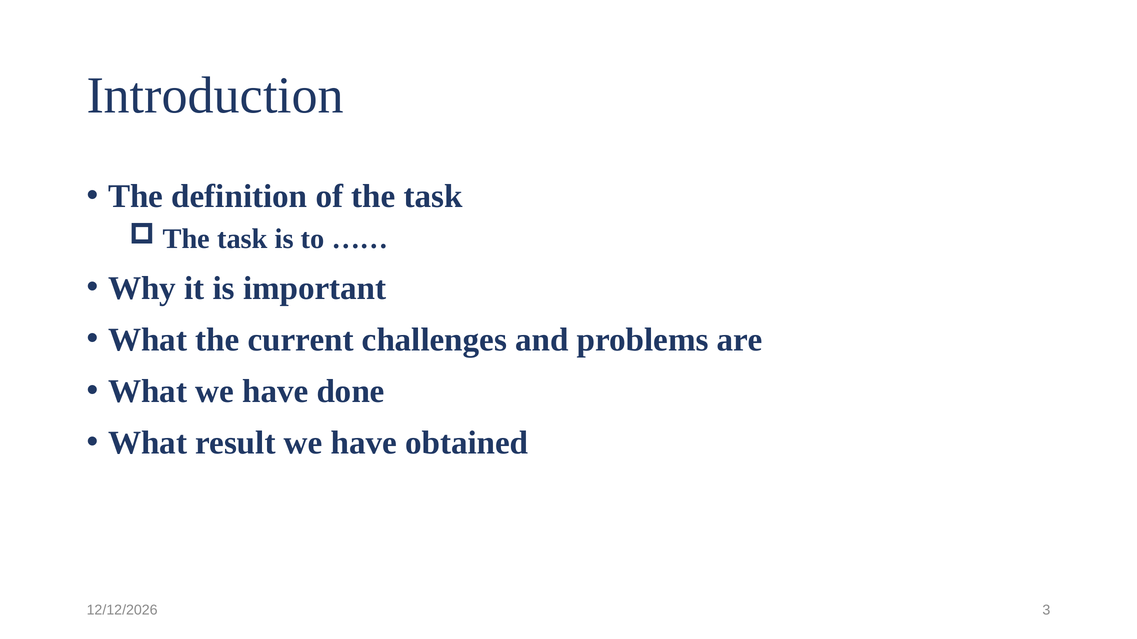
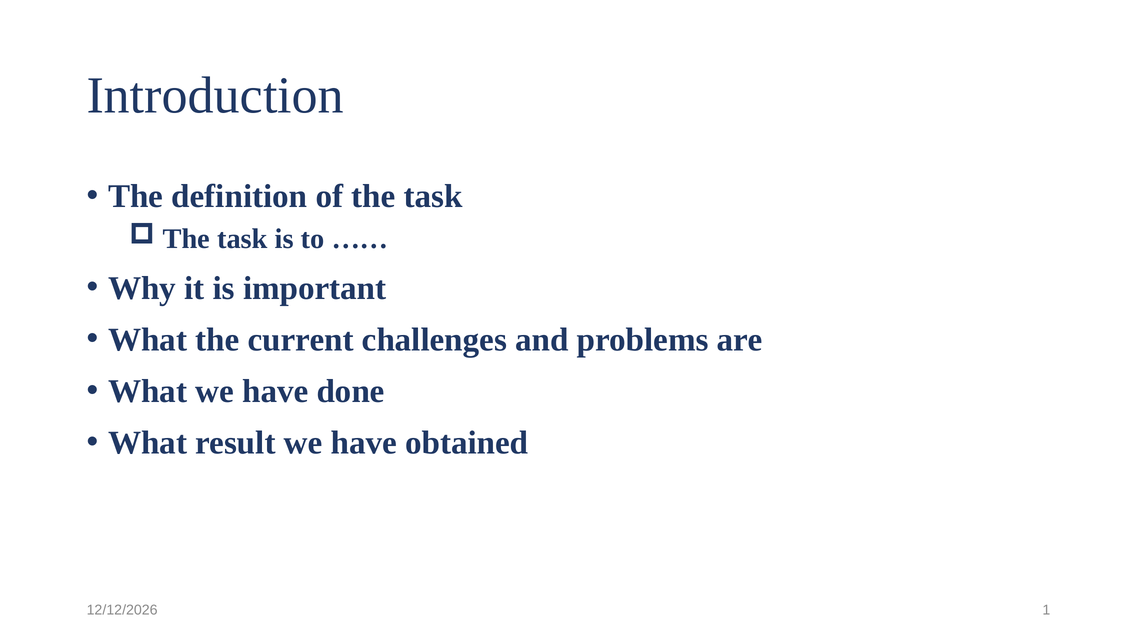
3: 3 -> 1 (1046, 611)
